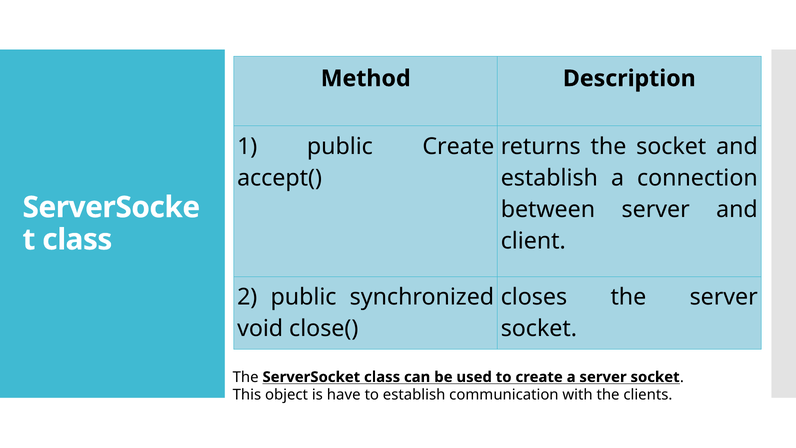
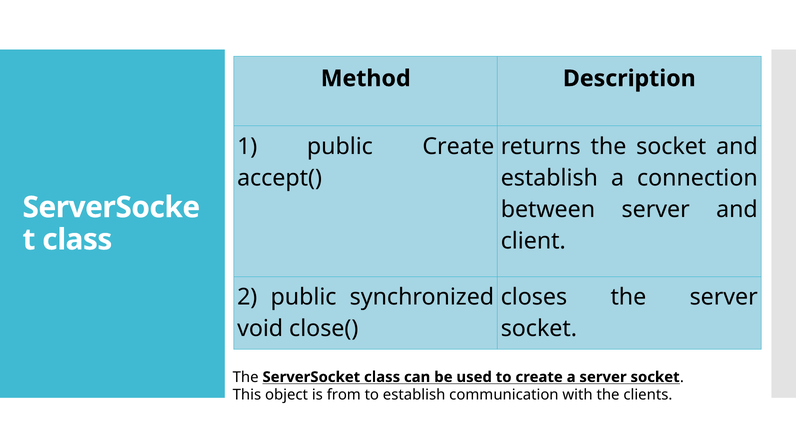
have: have -> from (344, 395)
